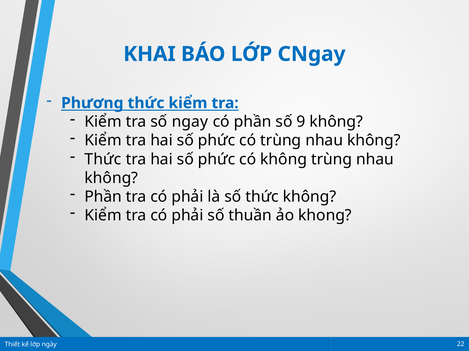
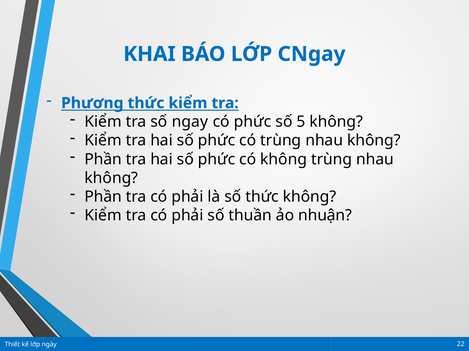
có phần: phần -> phức (253, 122)
9: 9 -> 5 (301, 122)
Thức: Thức -> Phần (103, 160)
khong: khong -> nhuận (325, 216)
